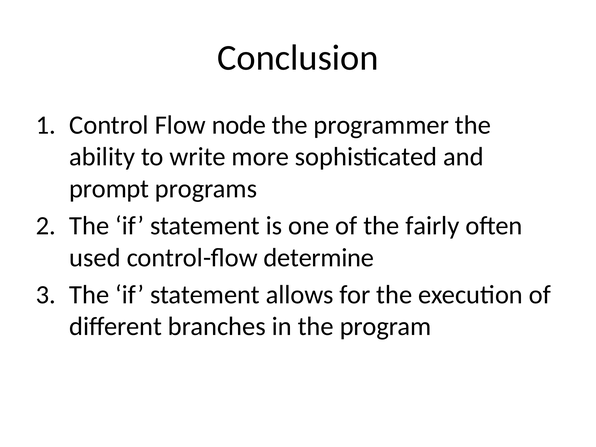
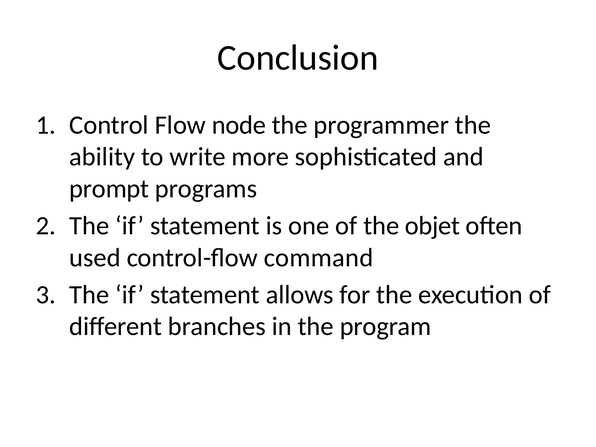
fairly: fairly -> objet (432, 226)
determine: determine -> command (319, 258)
